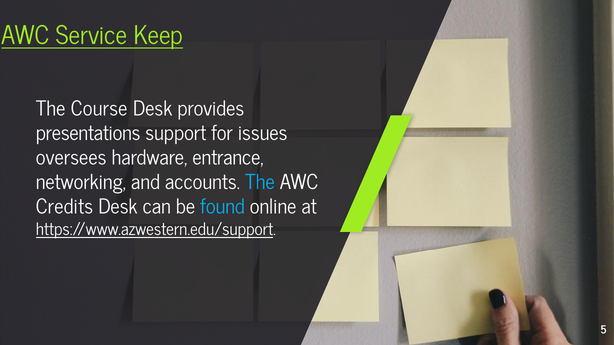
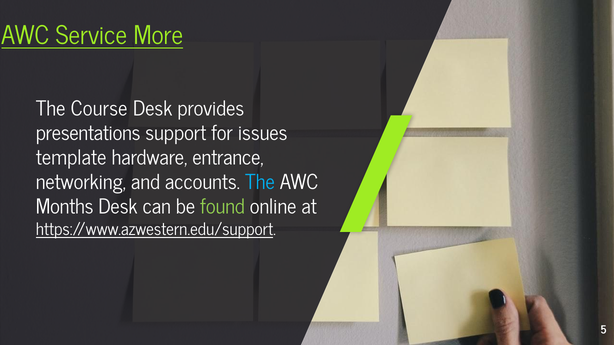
Keep: Keep -> More (158, 36)
oversees: oversees -> template (71, 158)
Credits: Credits -> Months (65, 207)
found colour: light blue -> light green (222, 207)
